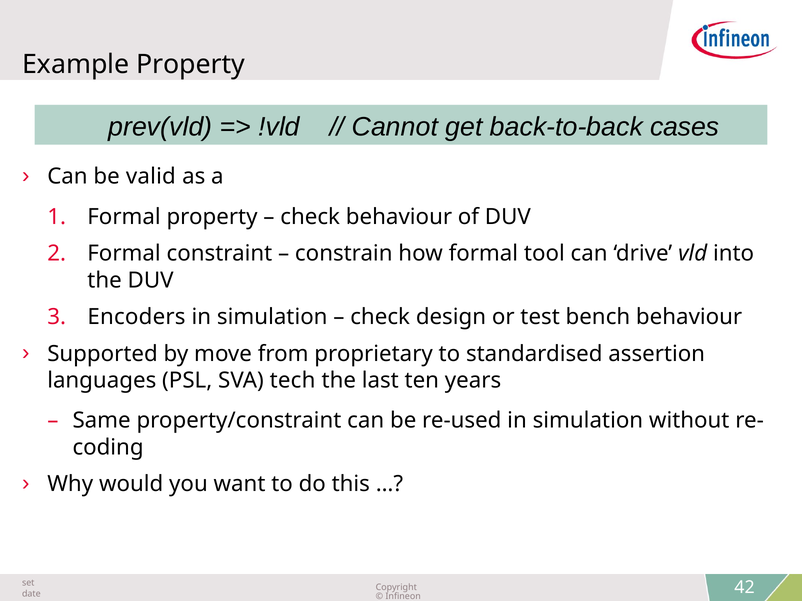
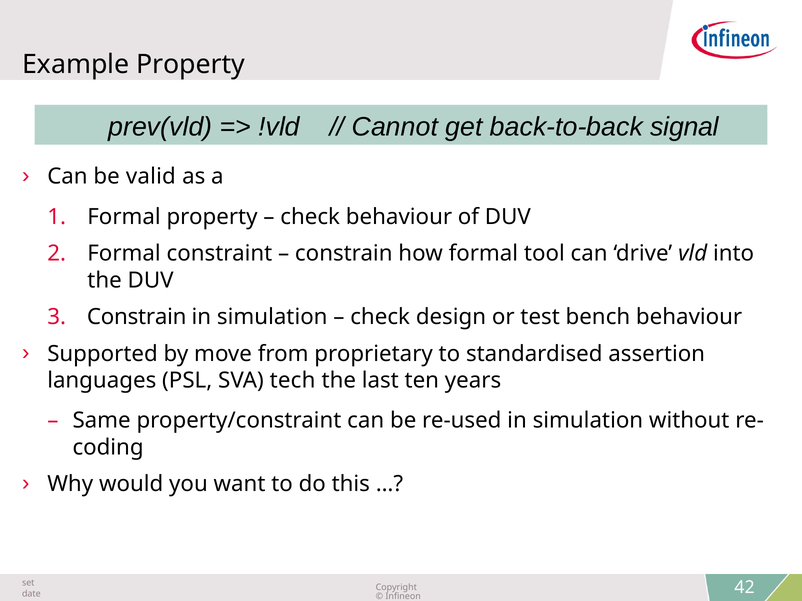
cases: cases -> signal (685, 127)
Encoders: Encoders -> Constrain (137, 317)
